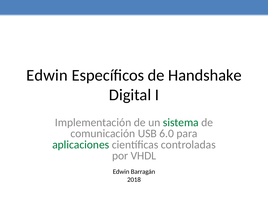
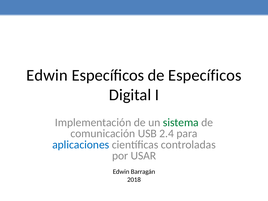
de Handshake: Handshake -> Específicos (205, 75)
6.0: 6.0 -> 2.4 (167, 134)
aplicaciones colour: green -> blue (81, 145)
VHDL: VHDL -> USAR (143, 156)
